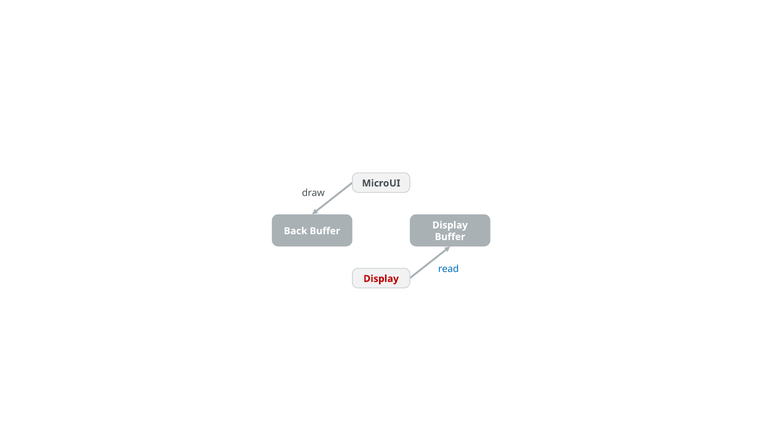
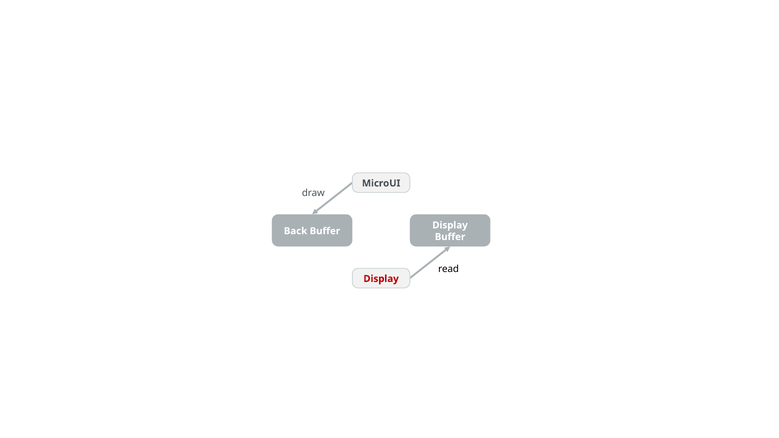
read colour: blue -> black (449, 269)
